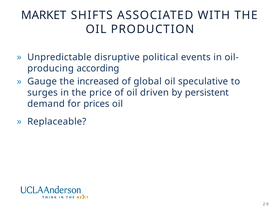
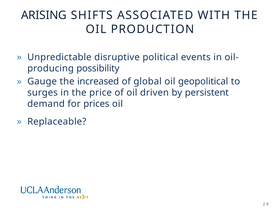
MARKET: MARKET -> ARISING (44, 15)
according: according -> possibility (98, 68)
speculative: speculative -> geopolitical (203, 81)
